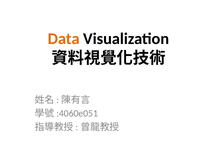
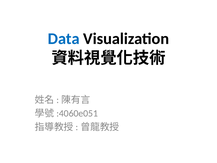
Data colour: orange -> blue (64, 39)
